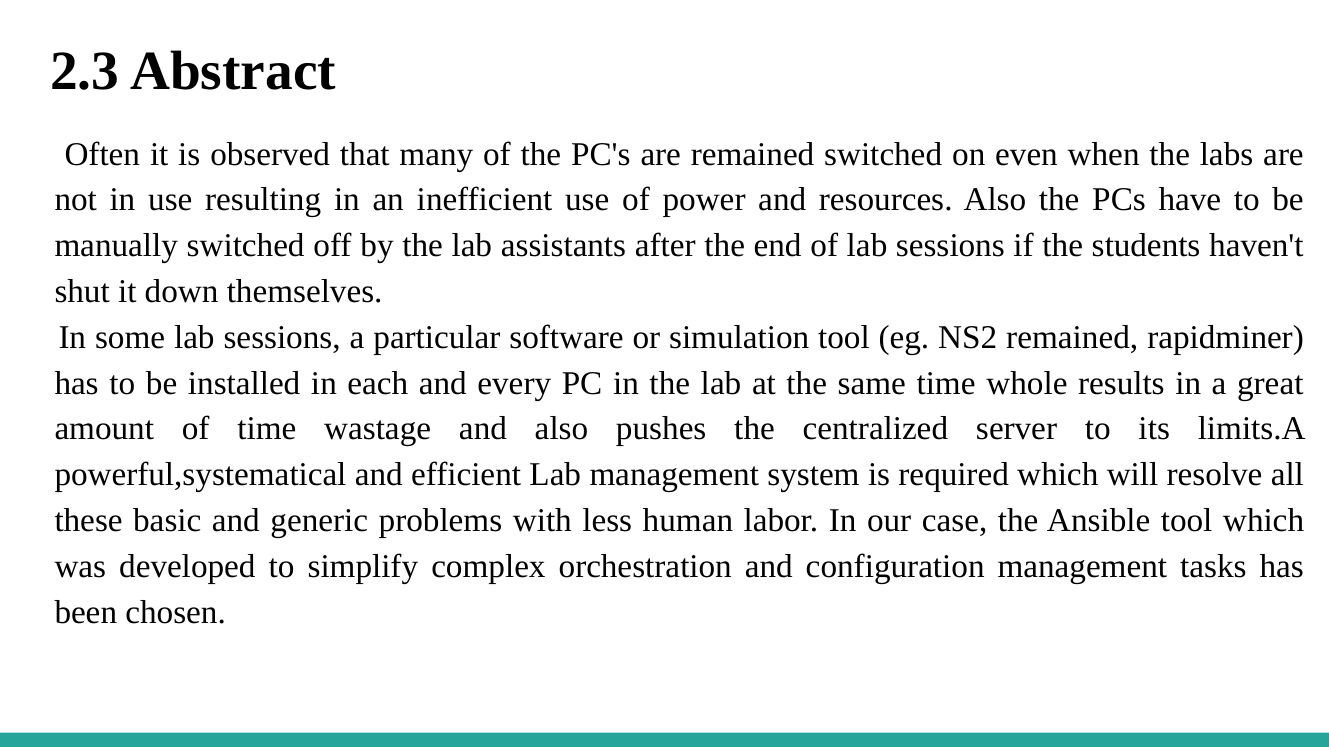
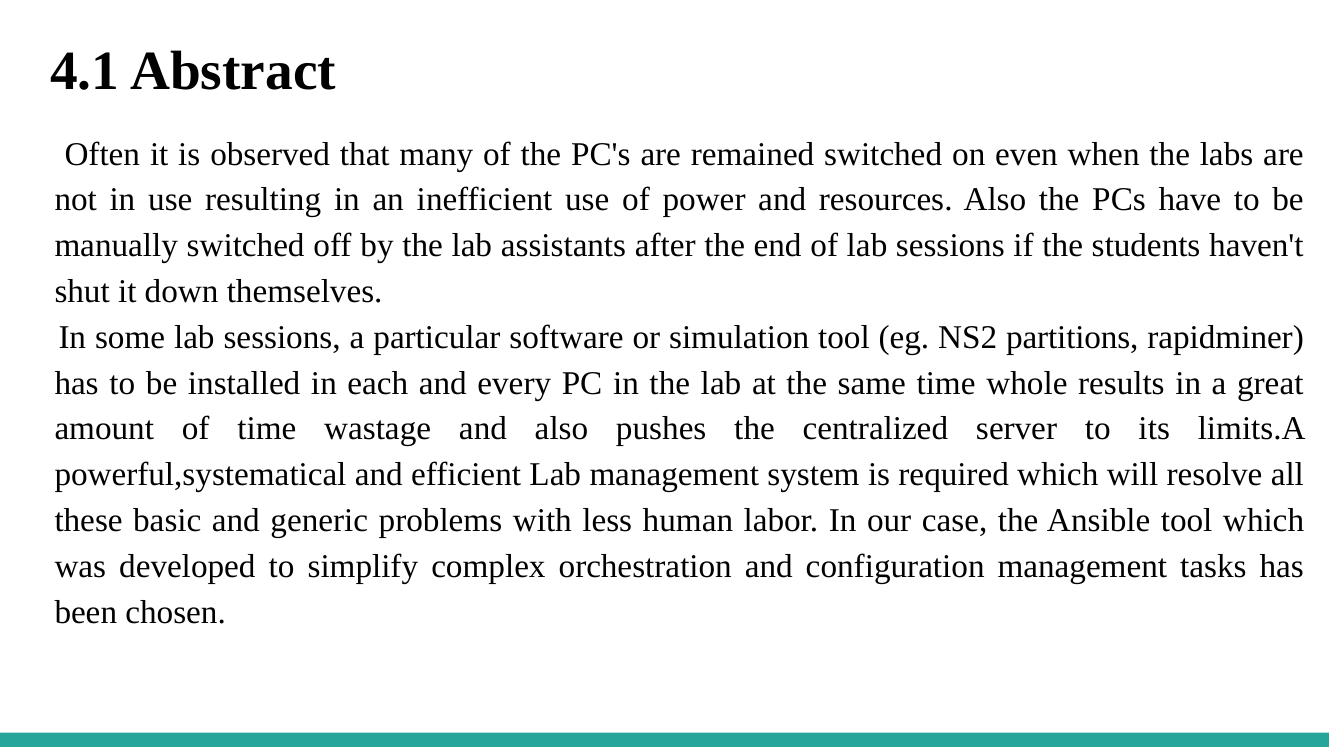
2.3: 2.3 -> 4.1 (85, 71)
NS2 remained: remained -> partitions (1072, 338)
